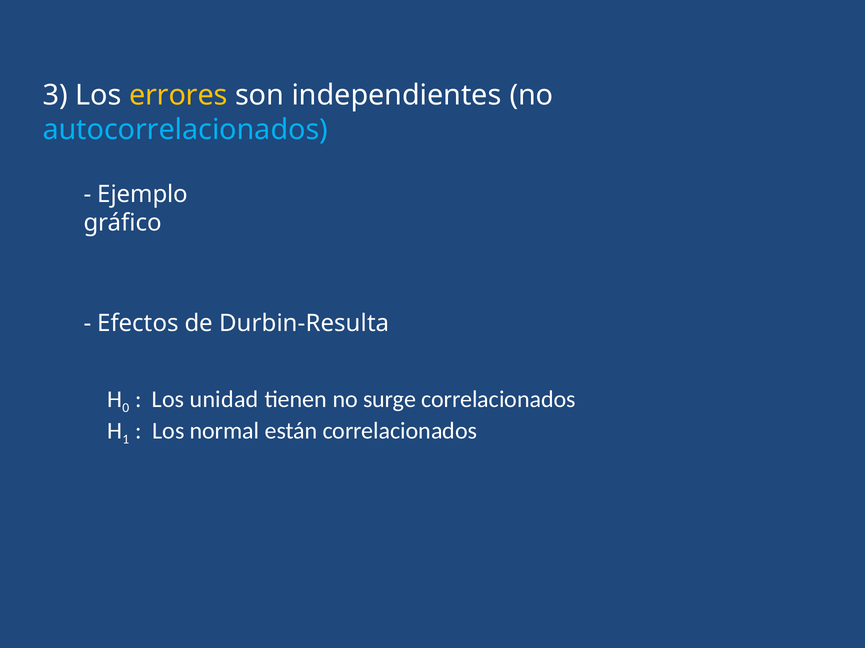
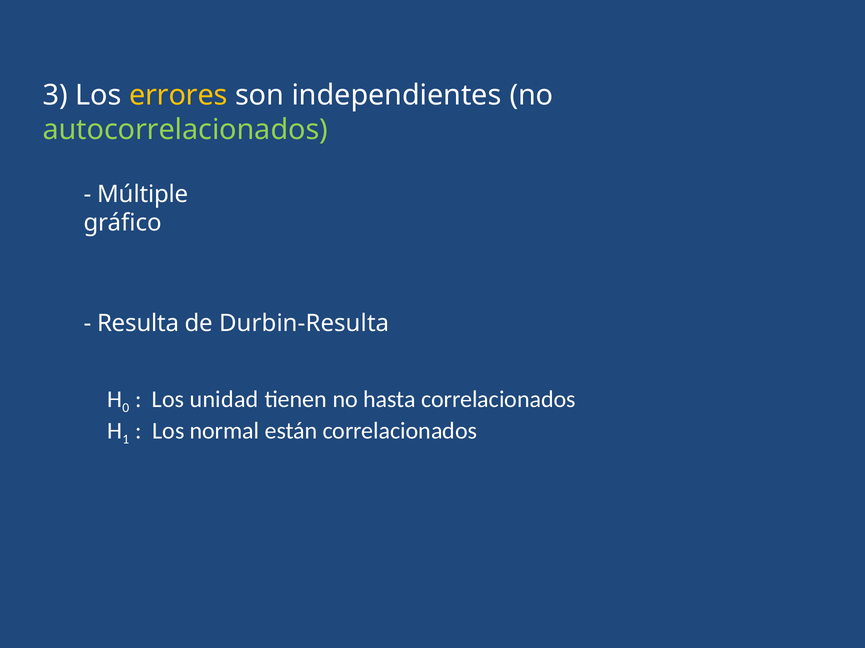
autocorrelacionados colour: light blue -> light green (185, 130)
Ejemplo: Ejemplo -> Múltiple (143, 194)
Efectos: Efectos -> Resulta (138, 324)
surge: surge -> hasta (390, 400)
